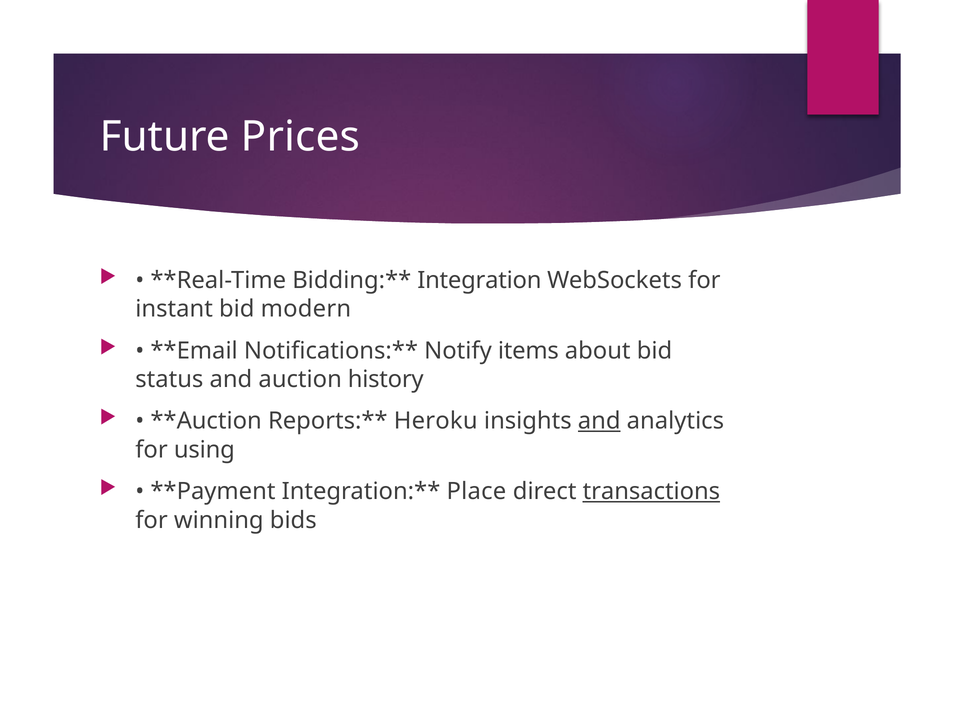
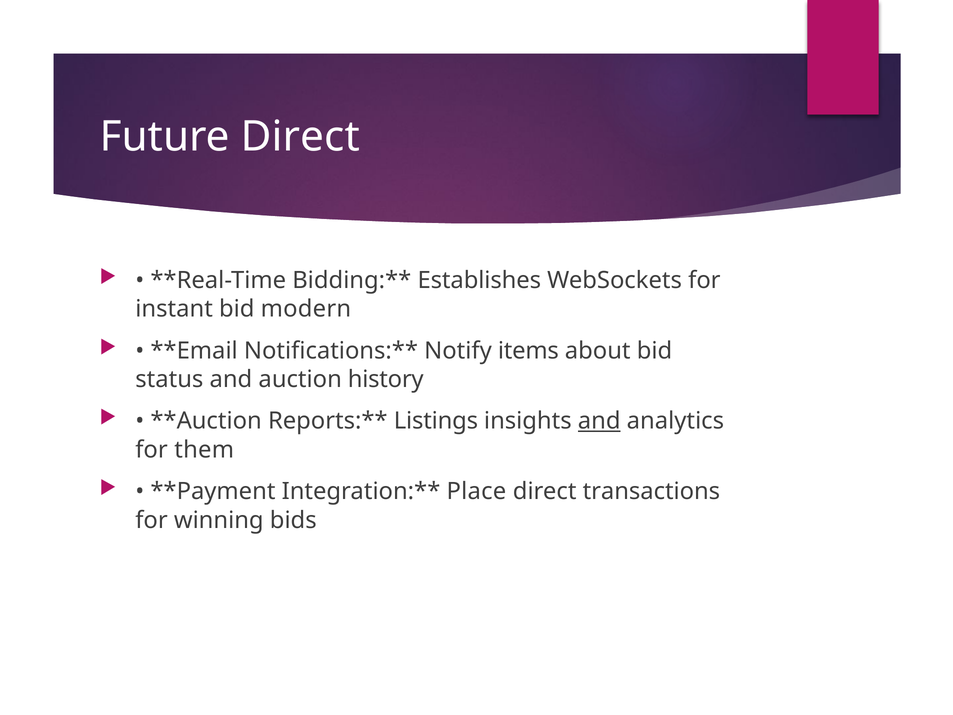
Future Prices: Prices -> Direct (300, 137)
Integration: Integration -> Establishes (479, 280)
Heroku: Heroku -> Listings (436, 421)
using: using -> them (204, 450)
transactions underline: present -> none (651, 491)
